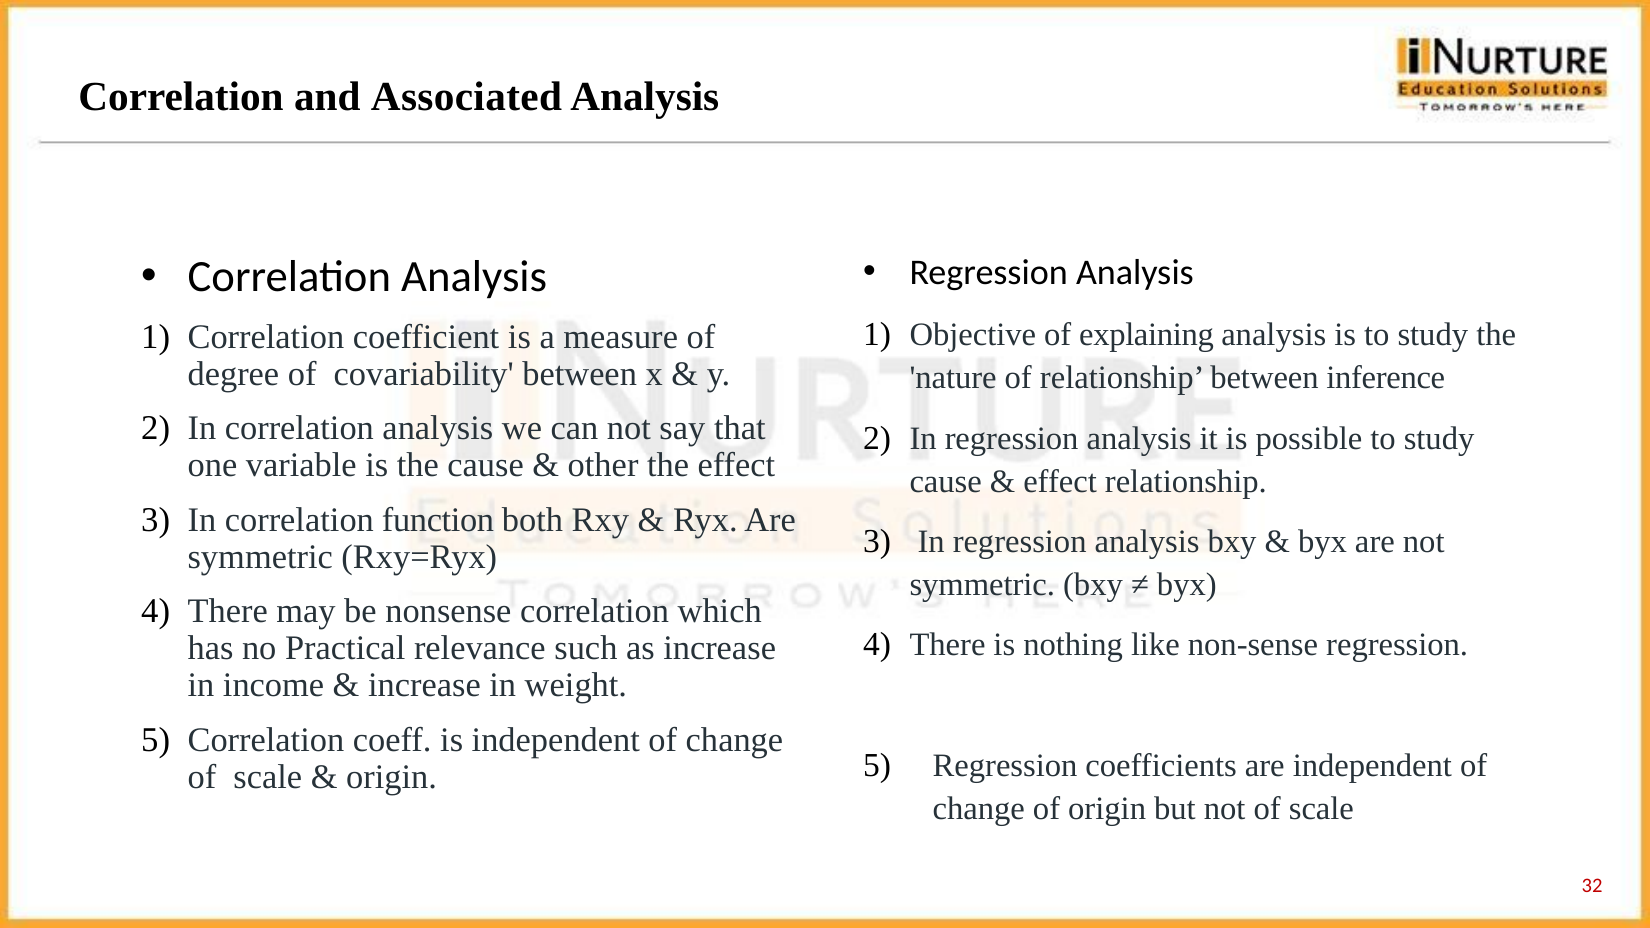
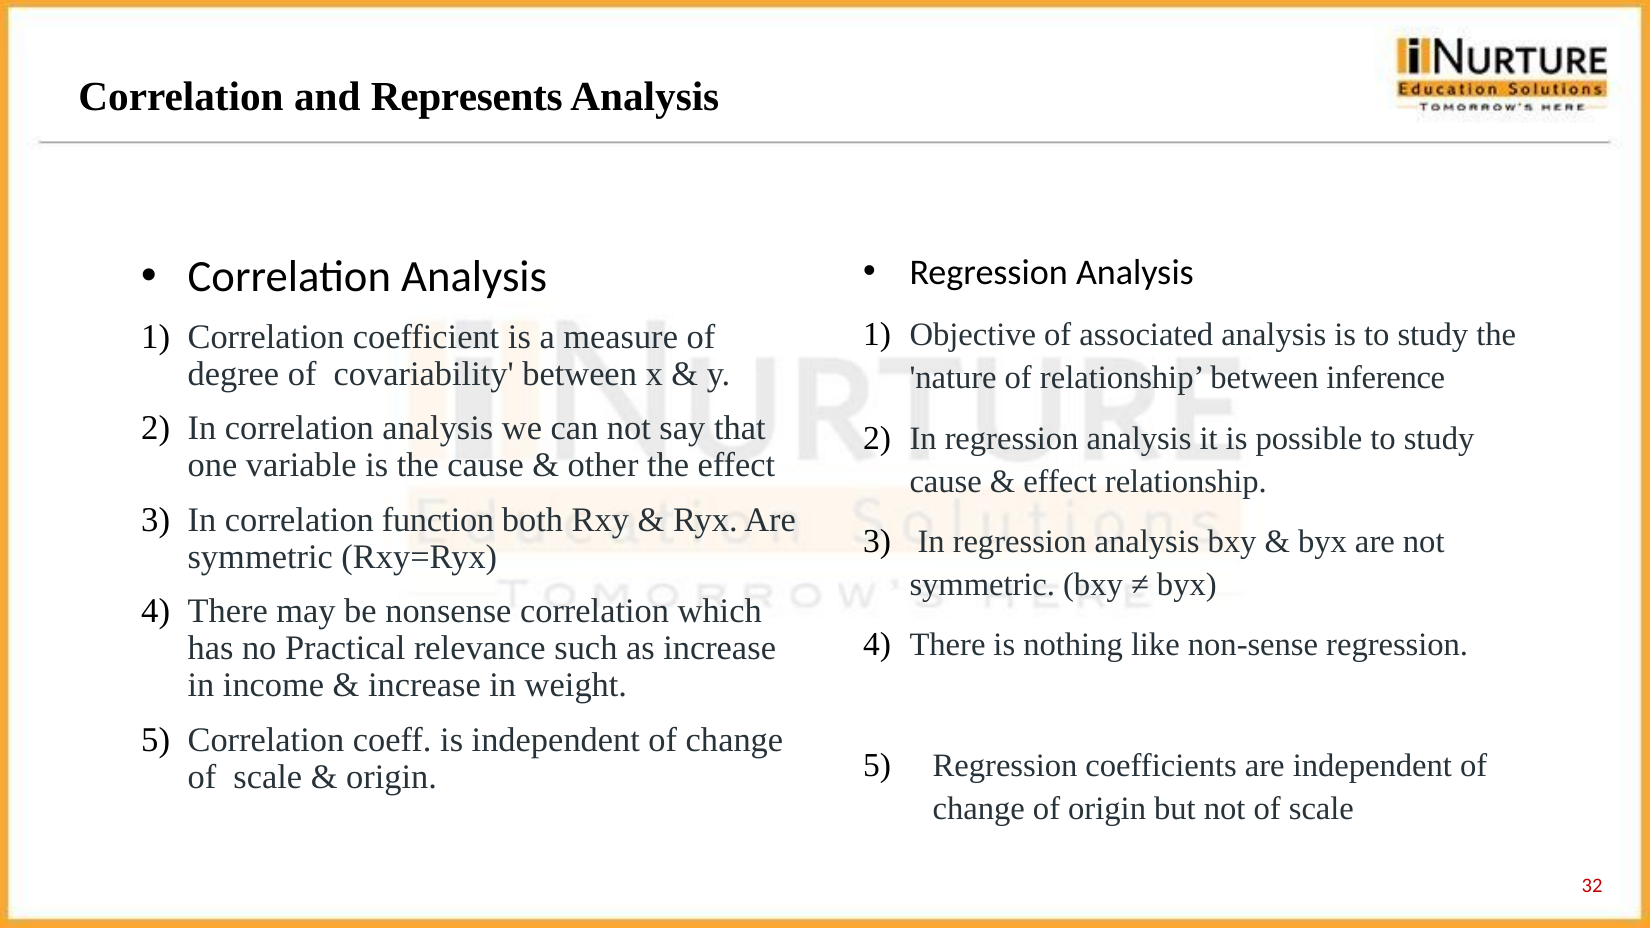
Associated: Associated -> Represents (467, 96)
explaining: explaining -> associated (1146, 335)
